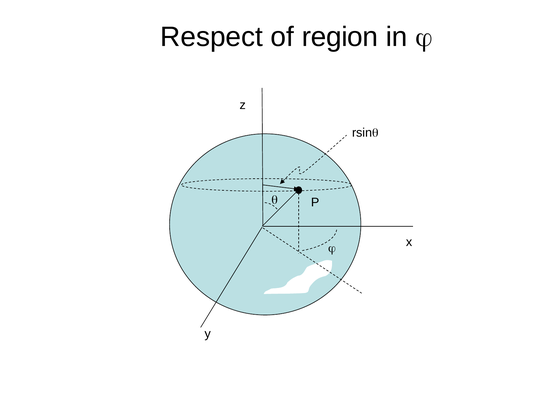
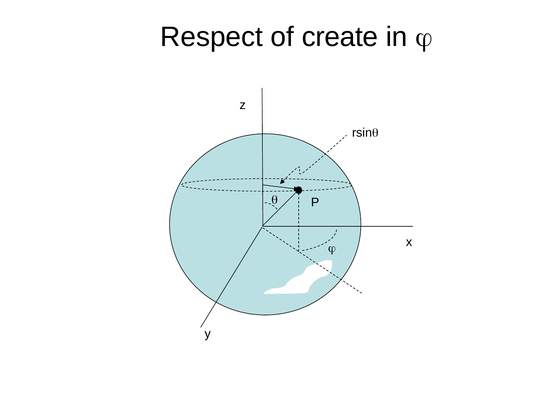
region: region -> create (340, 37)
